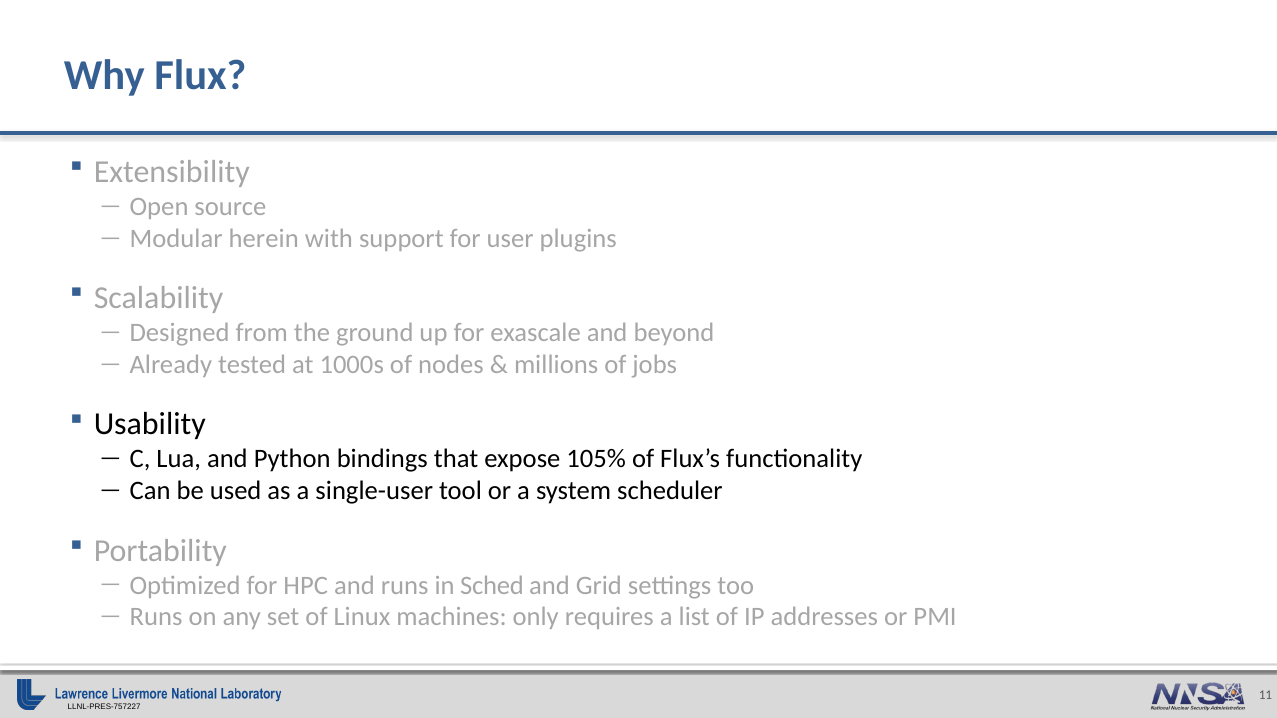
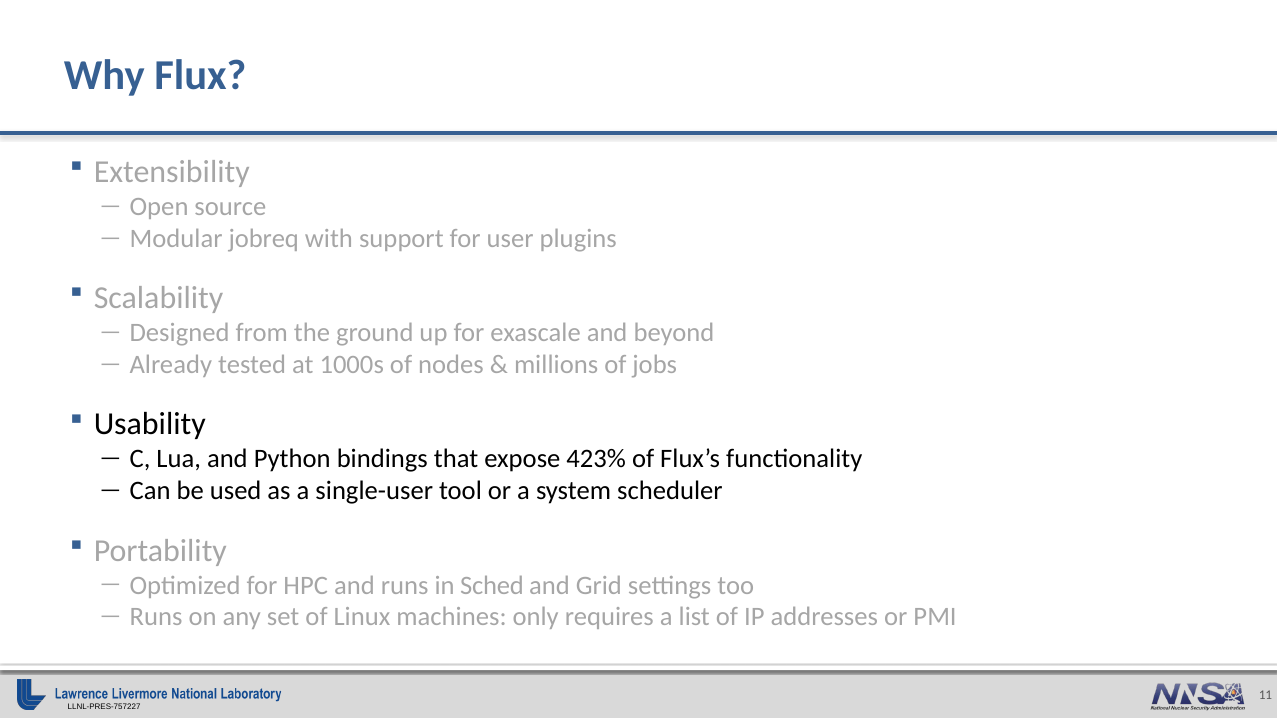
herein: herein -> jobreq (264, 239)
105%: 105% -> 423% (596, 459)
